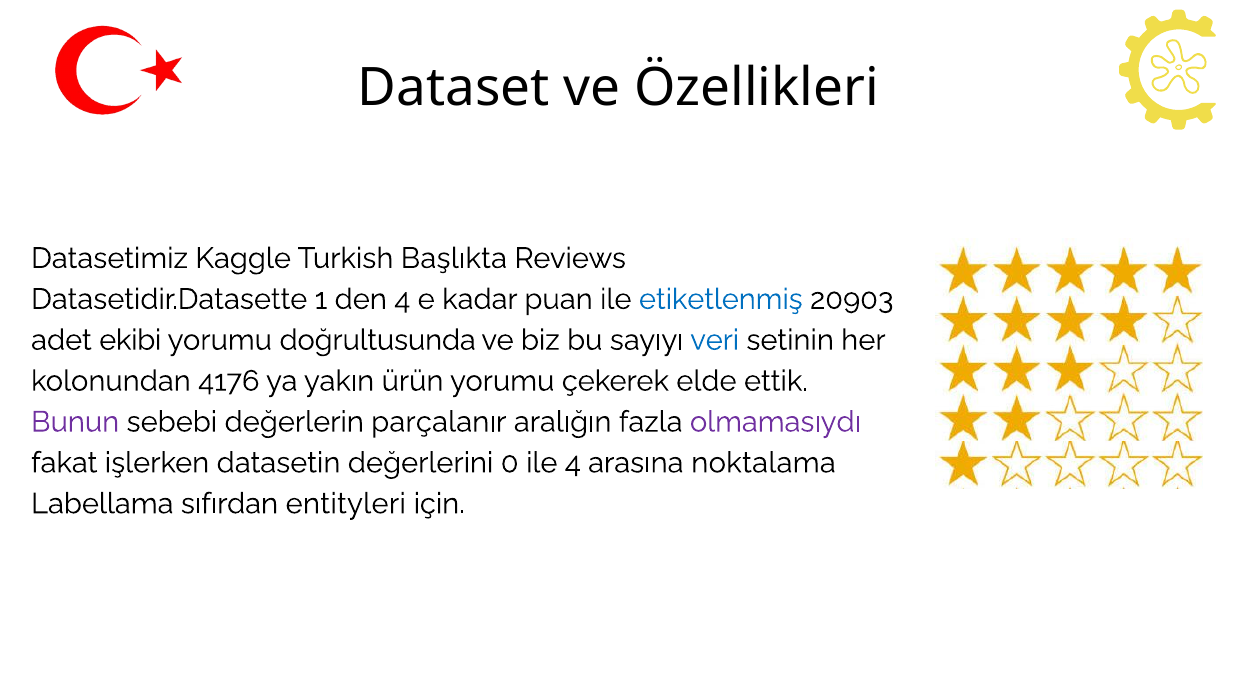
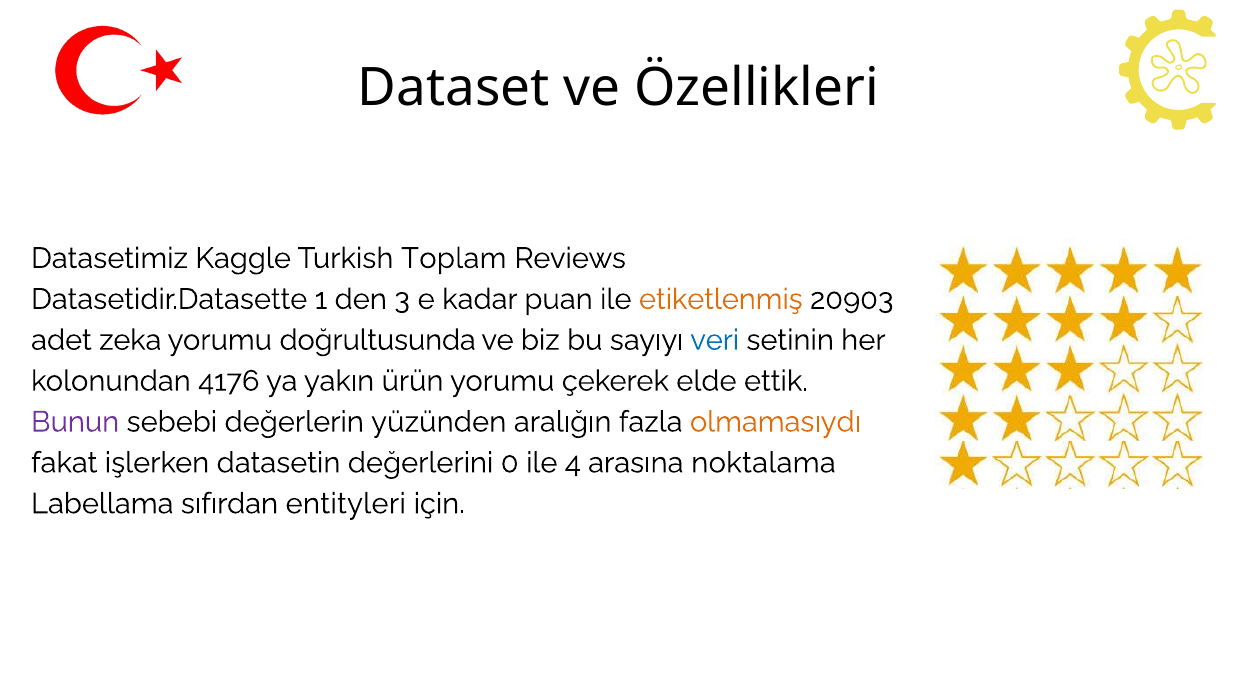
Başlıkta: Başlıkta -> Toplam (454, 258)
den 4: 4 -> 3 (402, 299)
etiketlenmiş colour: blue -> orange (721, 299)
ekibi: ekibi -> zeka (130, 340)
parçalanır: parçalanır -> yüzünden (439, 422)
olmamasıydı colour: purple -> orange (775, 422)
